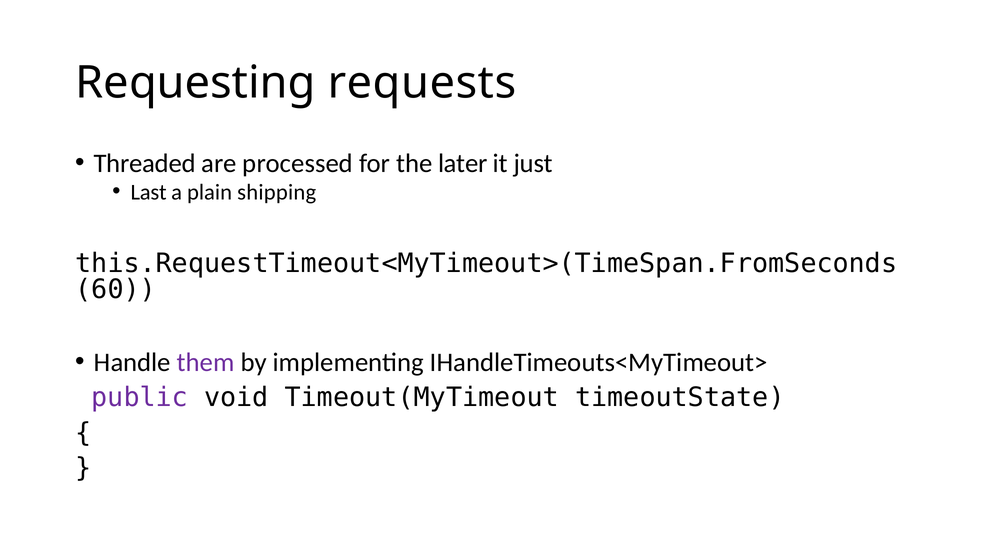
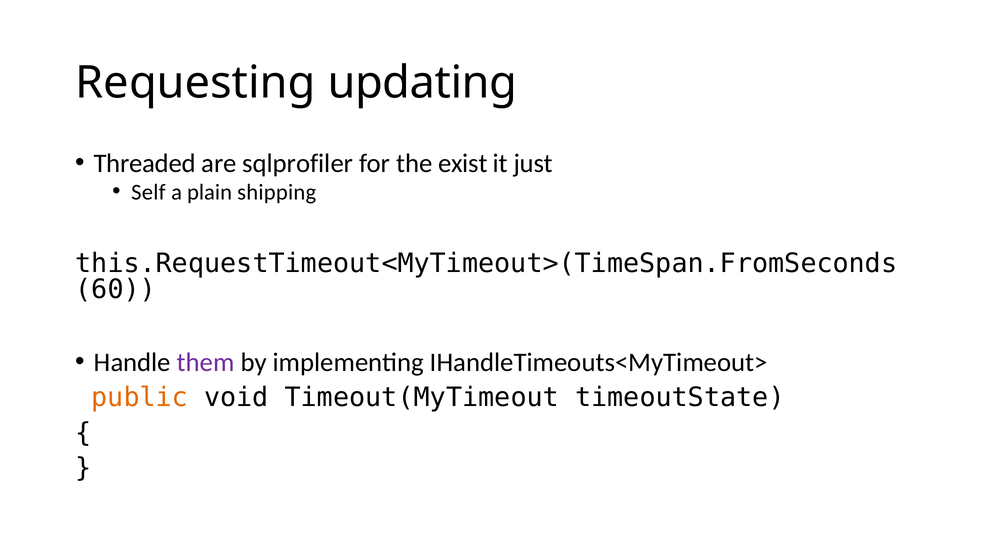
requests: requests -> updating (422, 83)
processed: processed -> sqlprofiler (298, 164)
later: later -> exist (463, 164)
Last: Last -> Self (148, 192)
public colour: purple -> orange (140, 398)
